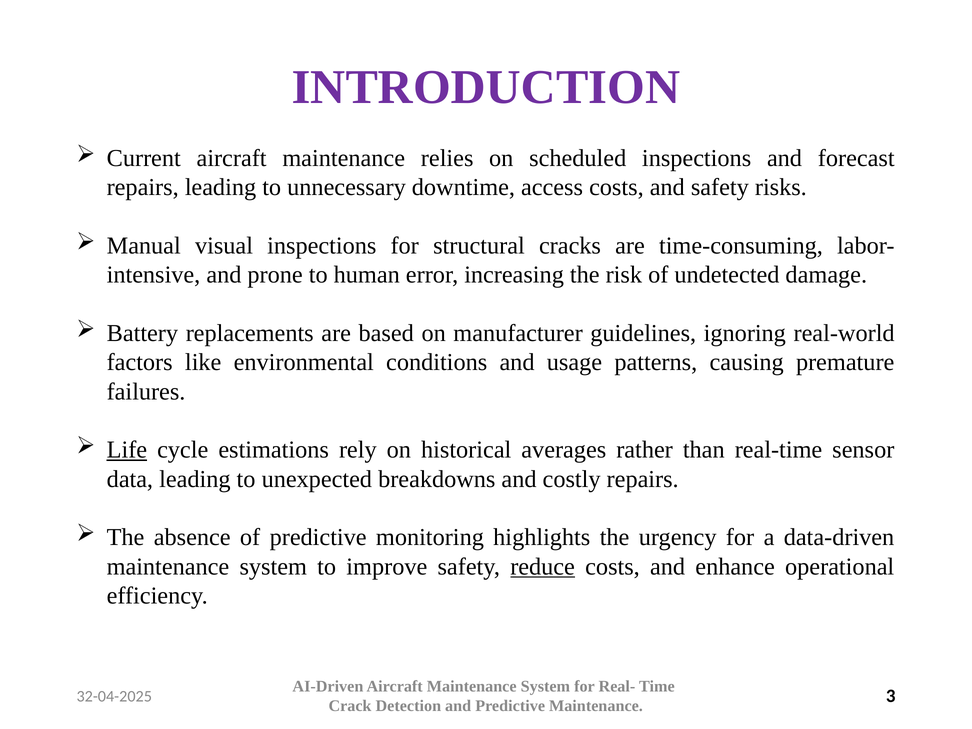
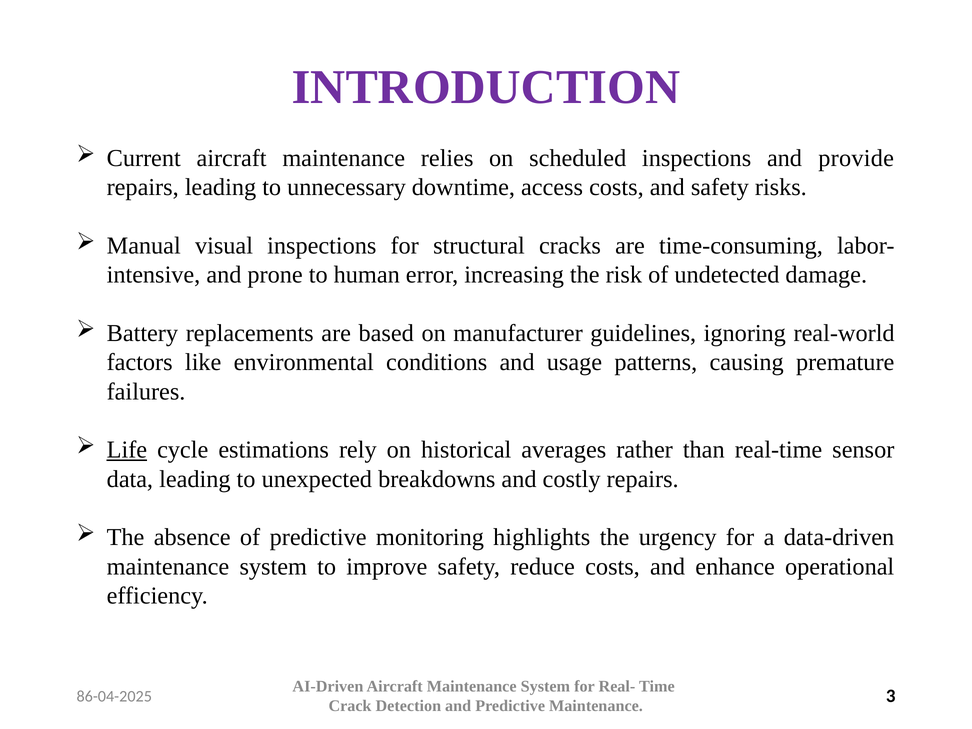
forecast: forecast -> provide (856, 158)
reduce underline: present -> none (543, 567)
32-04-2025: 32-04-2025 -> 86-04-2025 (114, 696)
